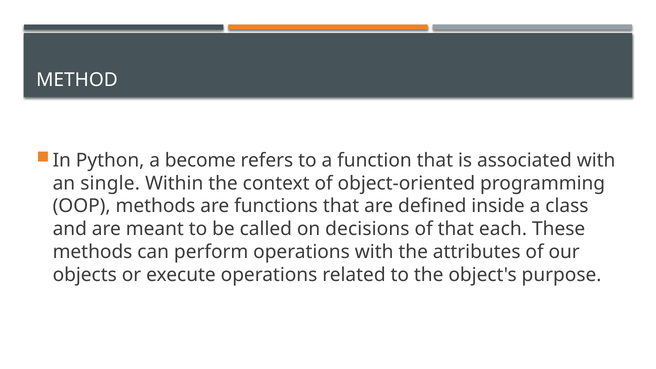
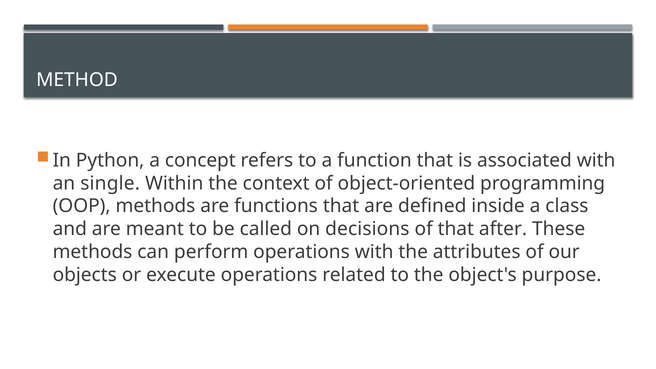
become: become -> concept (200, 160)
each: each -> after (503, 229)
